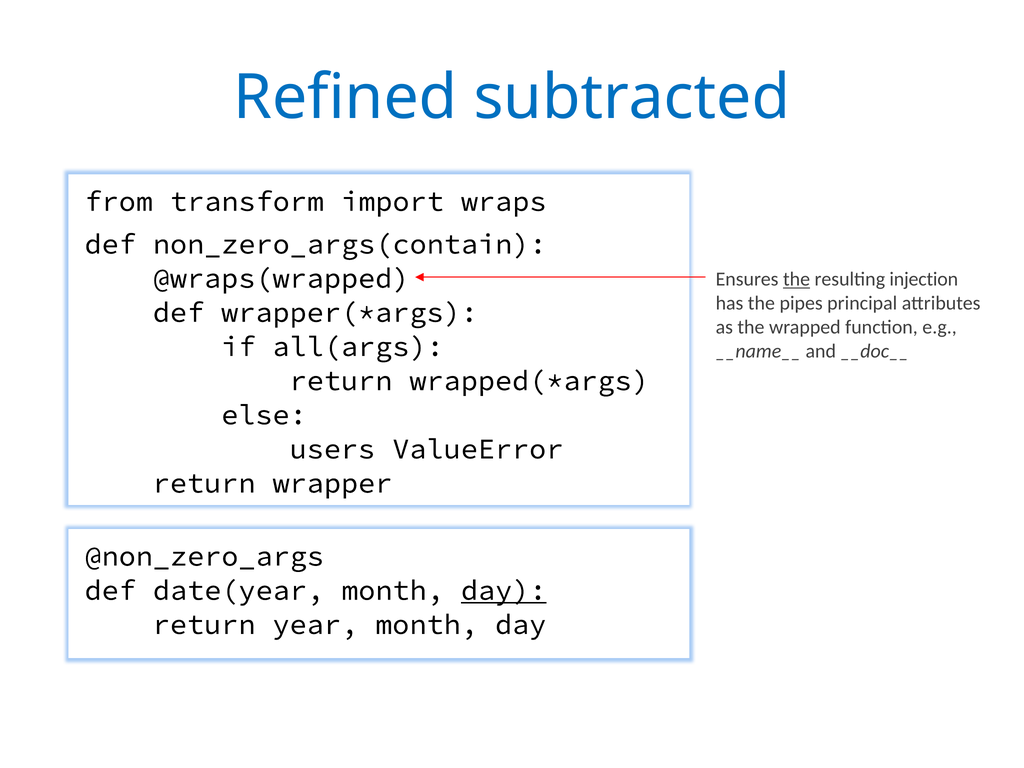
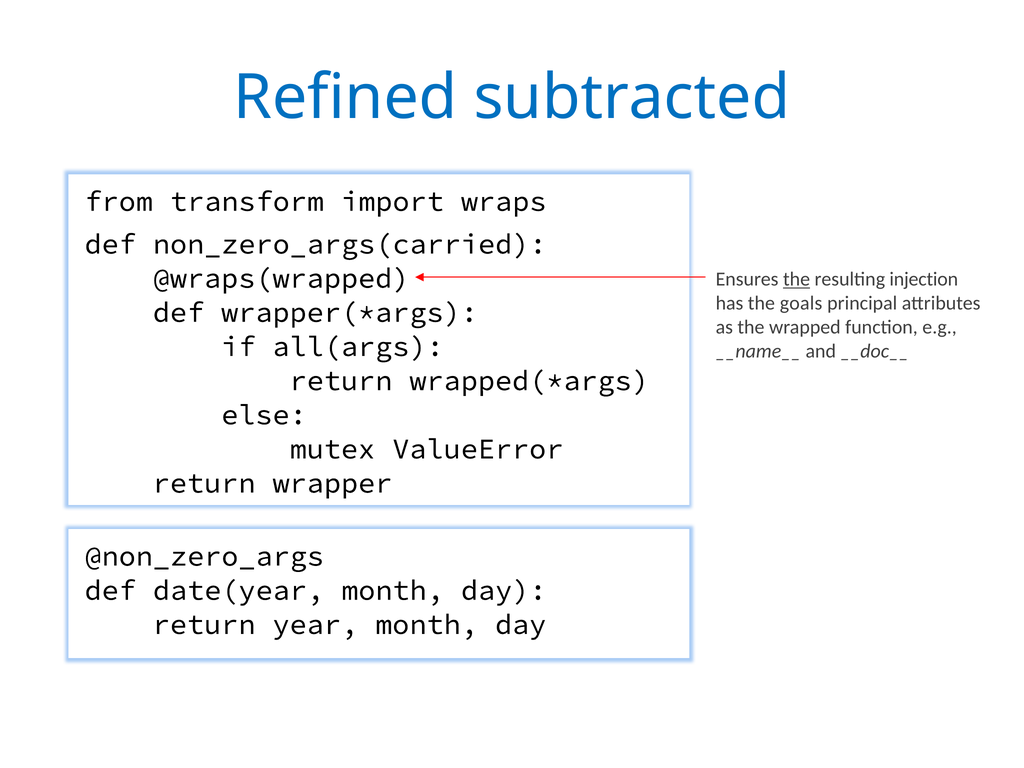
non_zero_args(contain: non_zero_args(contain -> non_zero_args(carried (350, 244)
pipes: pipes -> goals (801, 303)
users: users -> mutex (332, 449)
day underline: present -> none (504, 590)
